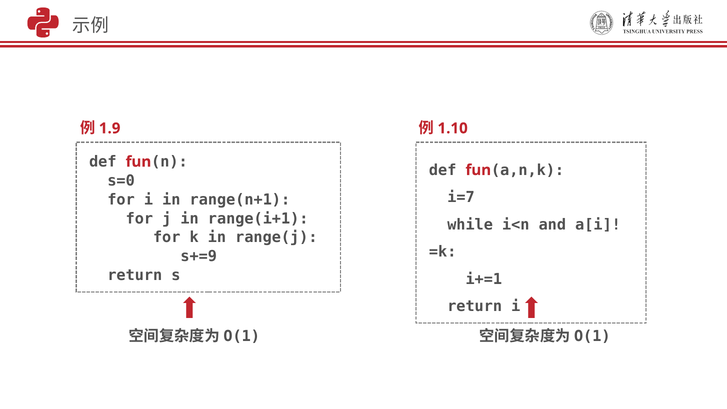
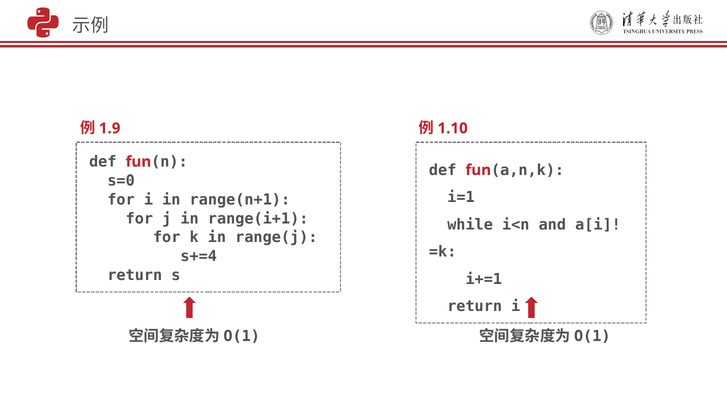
i=7: i=7 -> i=1 (461, 197)
s+=9: s+=9 -> s+=4 (199, 256)
